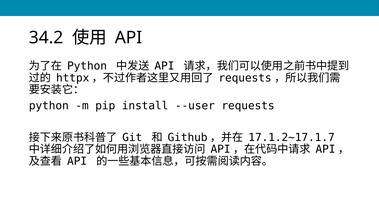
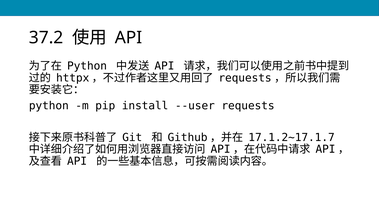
34.2: 34.2 -> 37.2 (46, 38)
